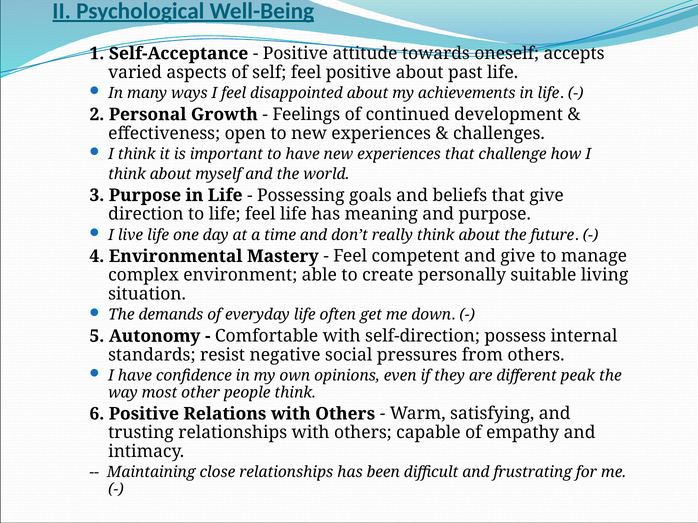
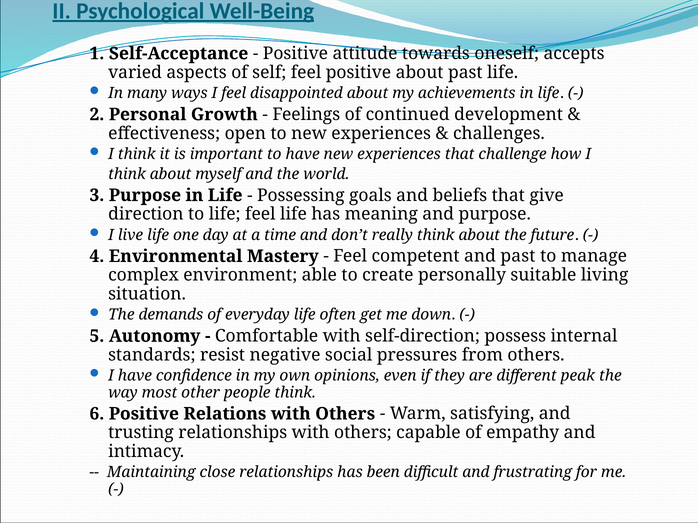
and give: give -> past (518, 256)
